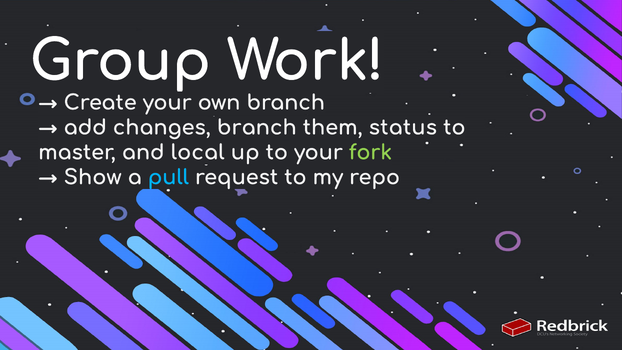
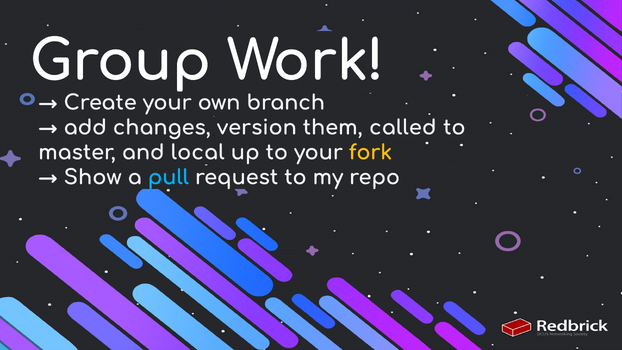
changes branch: branch -> version (257, 128)
status: status -> called (403, 128)
fork colour: light green -> yellow (371, 152)
